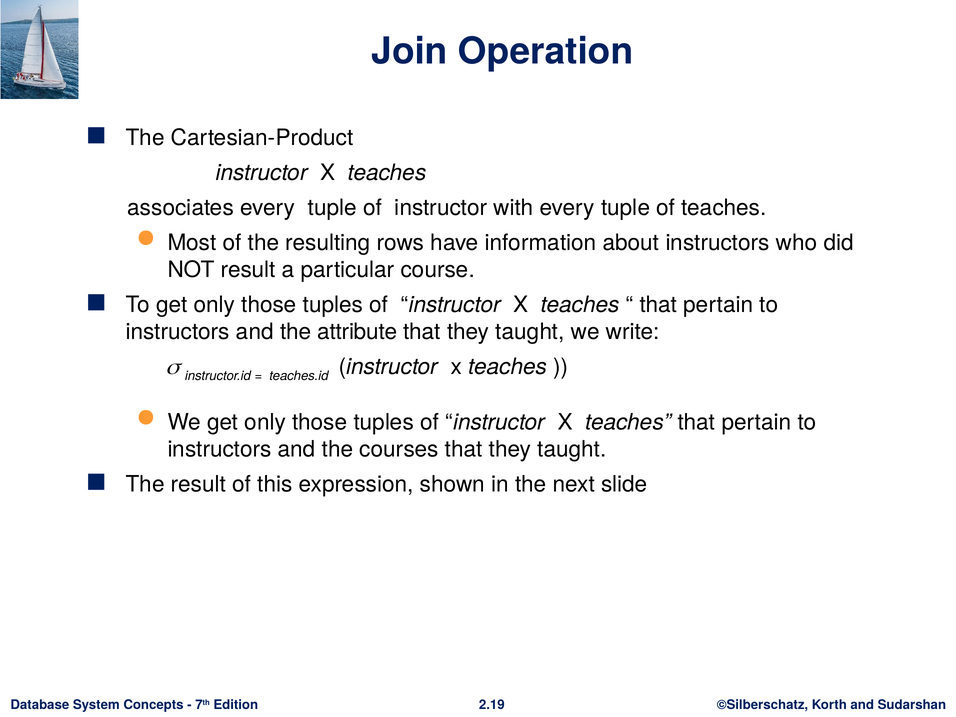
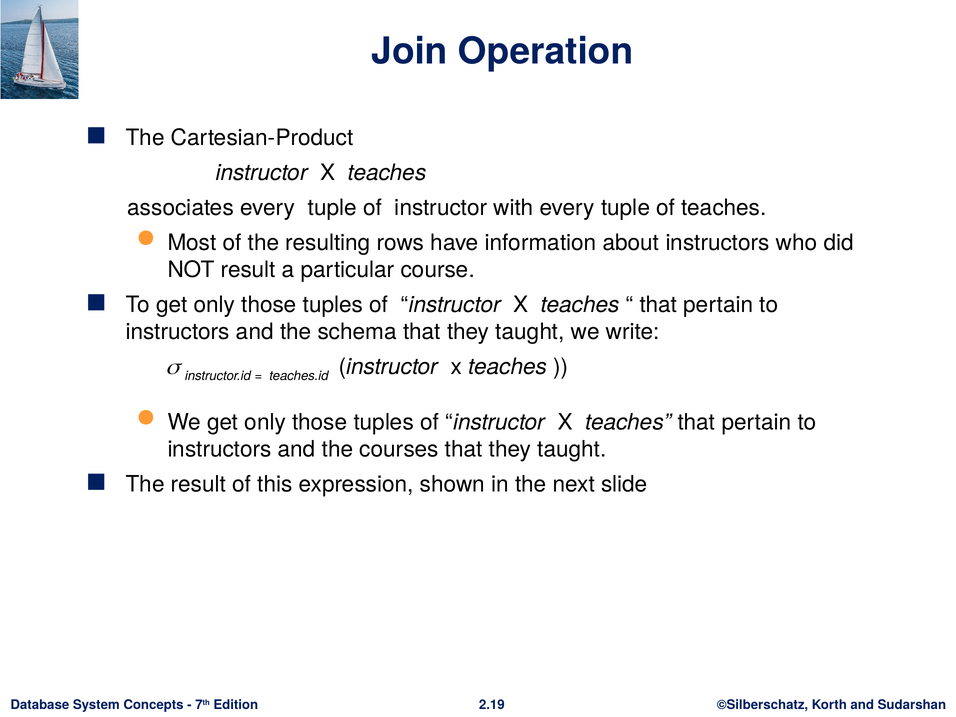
attribute: attribute -> schema (357, 332)
